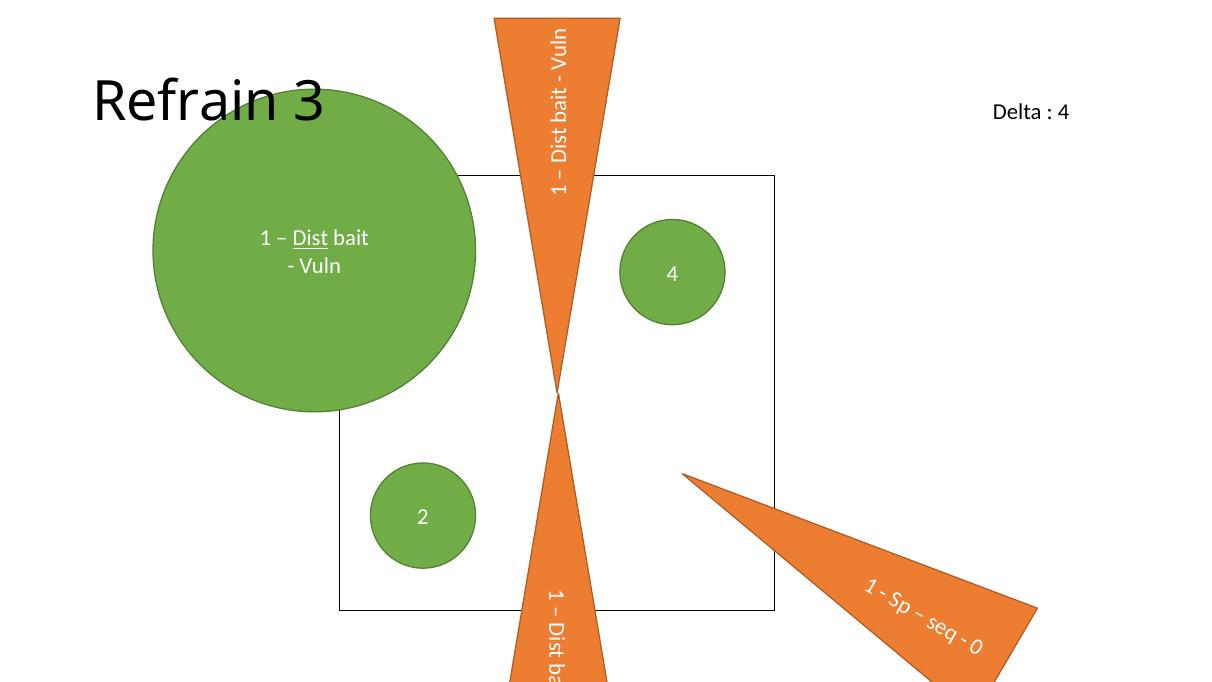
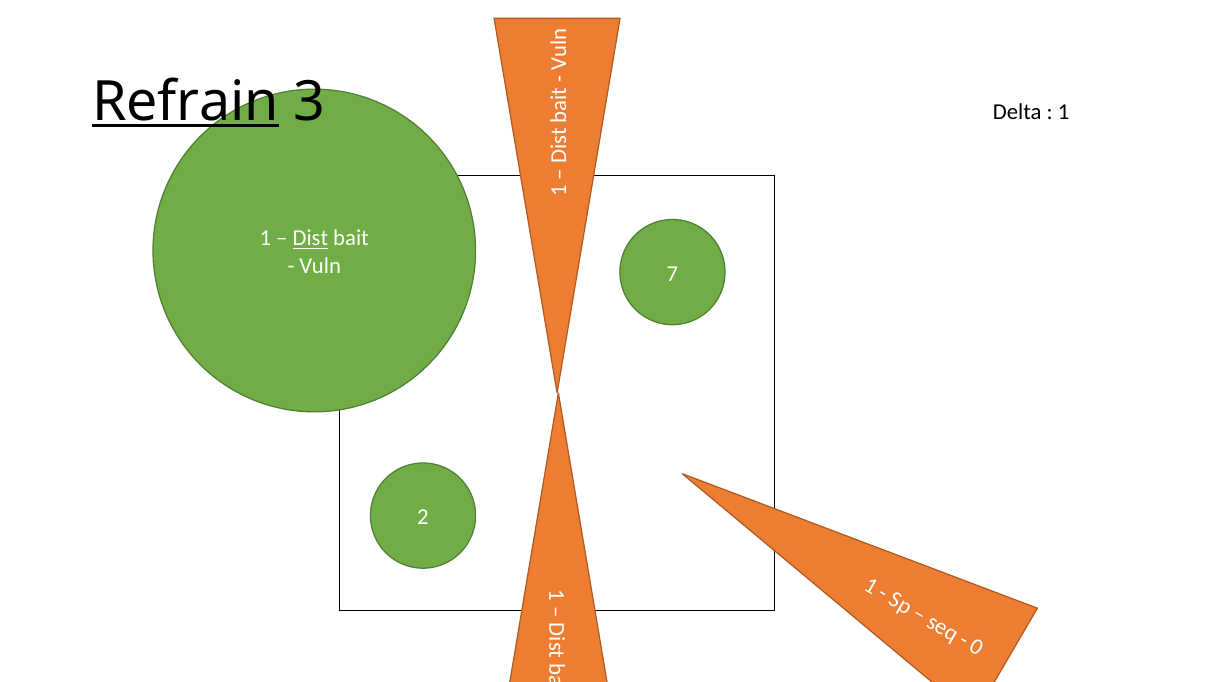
Refrain underline: none -> present (186, 102)
4: 4 -> 1 (1064, 112)
Vuln 4: 4 -> 7 (672, 274)
